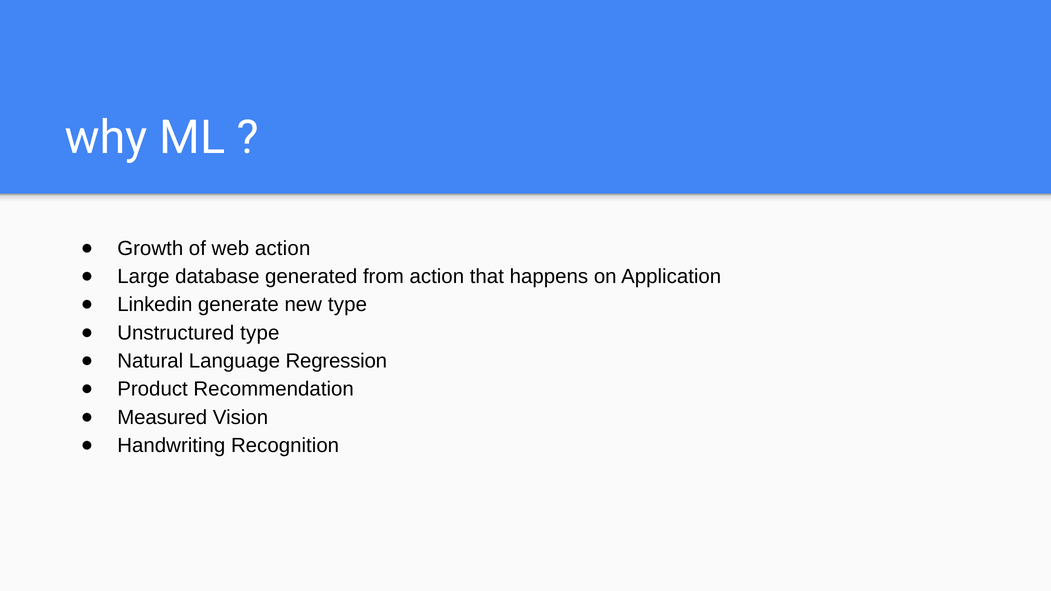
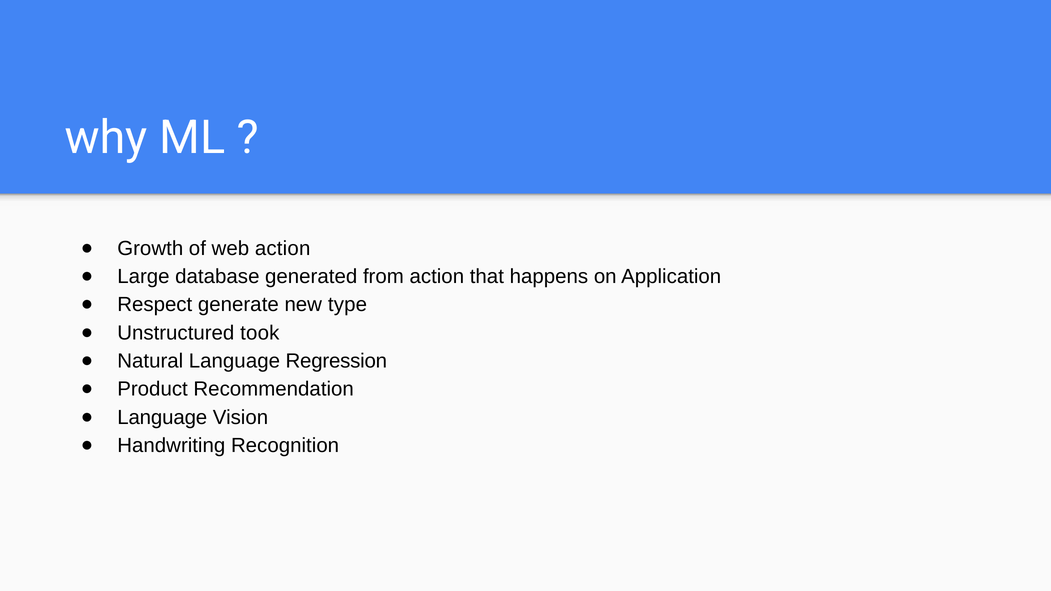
Linkedin: Linkedin -> Respect (155, 305)
Unstructured type: type -> took (260, 333)
Measured: Measured -> Language (162, 418)
